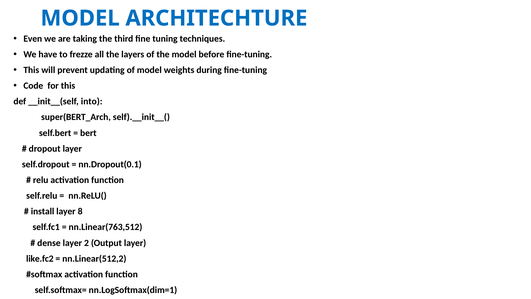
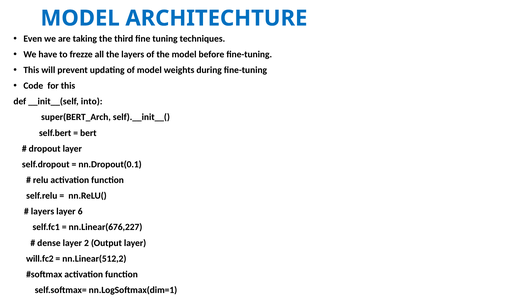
install: install -> layers (43, 211)
8: 8 -> 6 (80, 211)
nn.Linear(763,512: nn.Linear(763,512 -> nn.Linear(676,227 (105, 227)
like.fc2: like.fc2 -> will.fc2 (40, 258)
